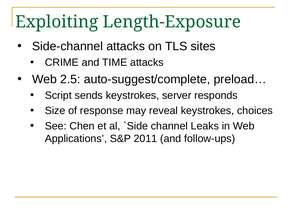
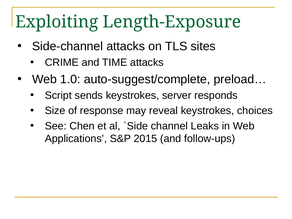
2.5: 2.5 -> 1.0 (70, 79)
2011: 2011 -> 2015 (145, 139)
